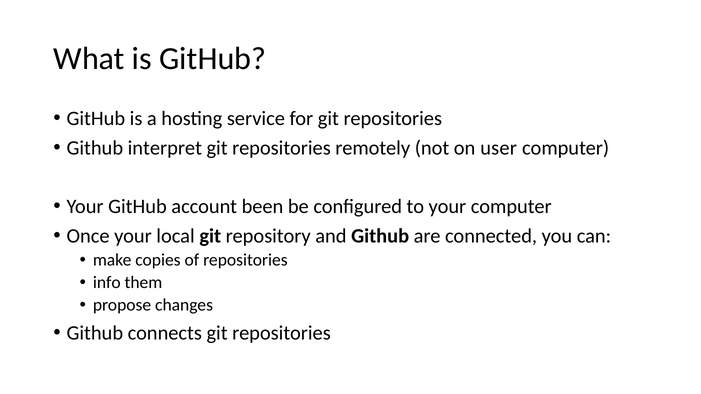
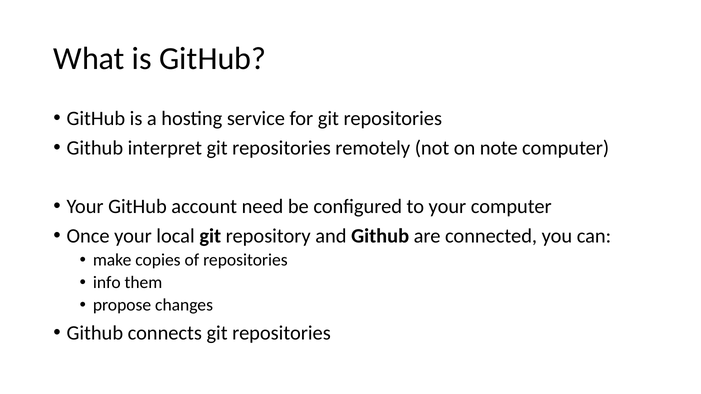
user: user -> note (499, 148)
been: been -> need (262, 207)
